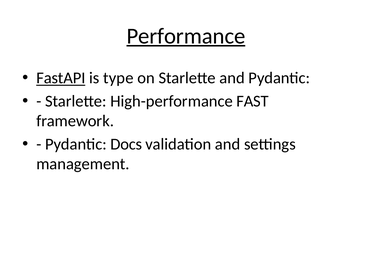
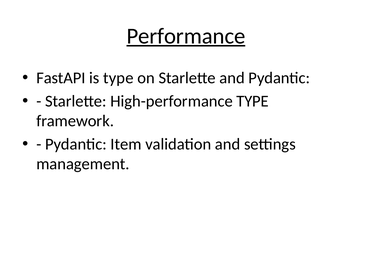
FastAPI underline: present -> none (61, 78)
High-performance FAST: FAST -> TYPE (253, 101)
Docs: Docs -> Item (126, 144)
